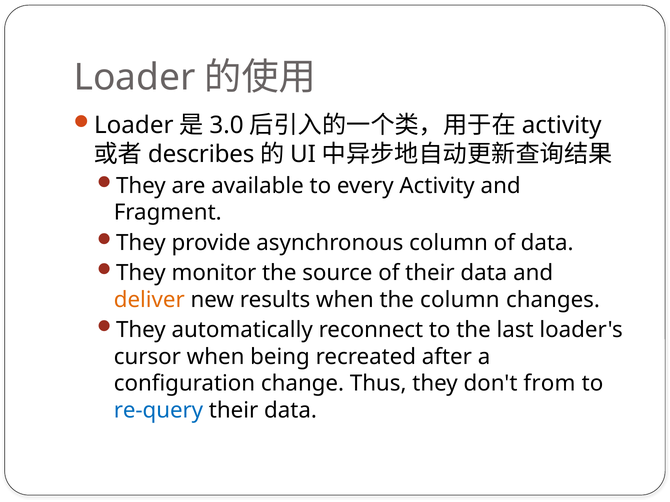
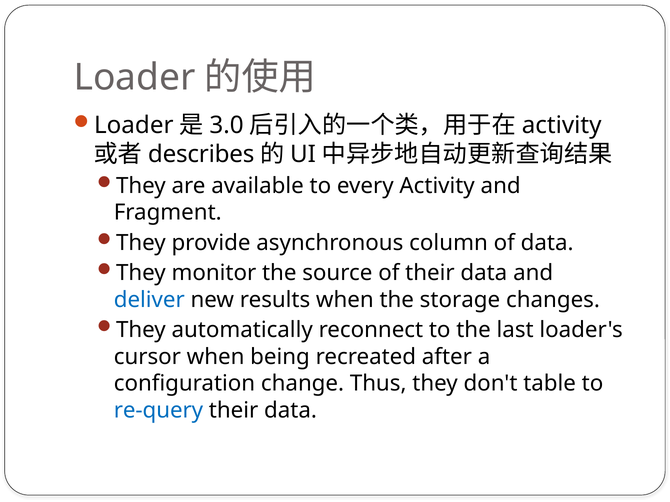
deliver colour: orange -> blue (149, 300)
the column: column -> storage (460, 300)
from: from -> table (550, 384)
